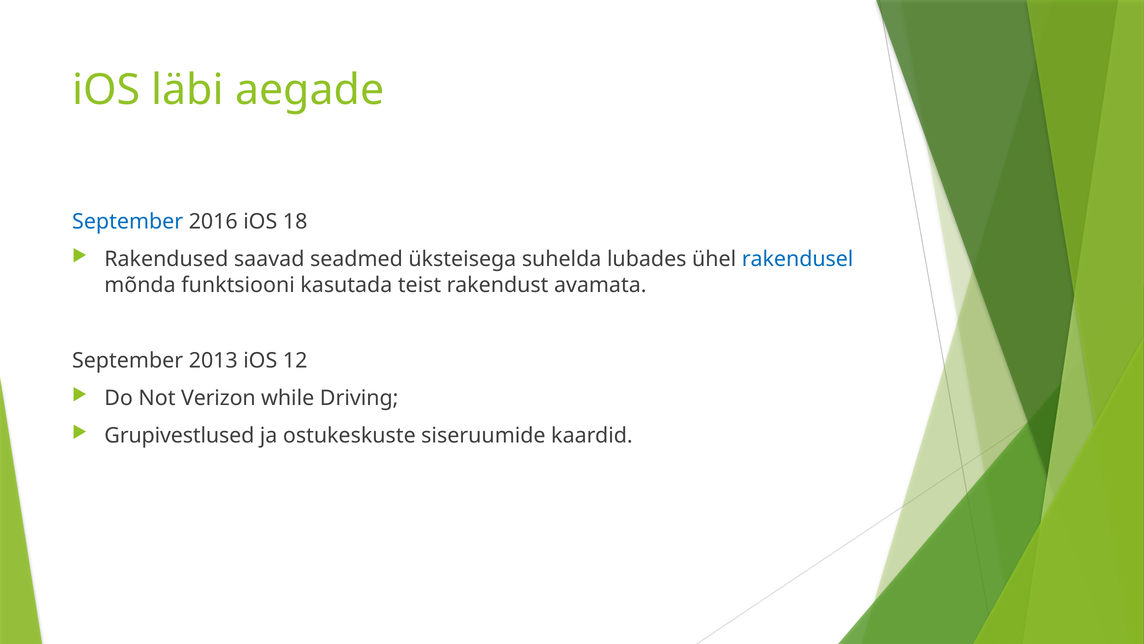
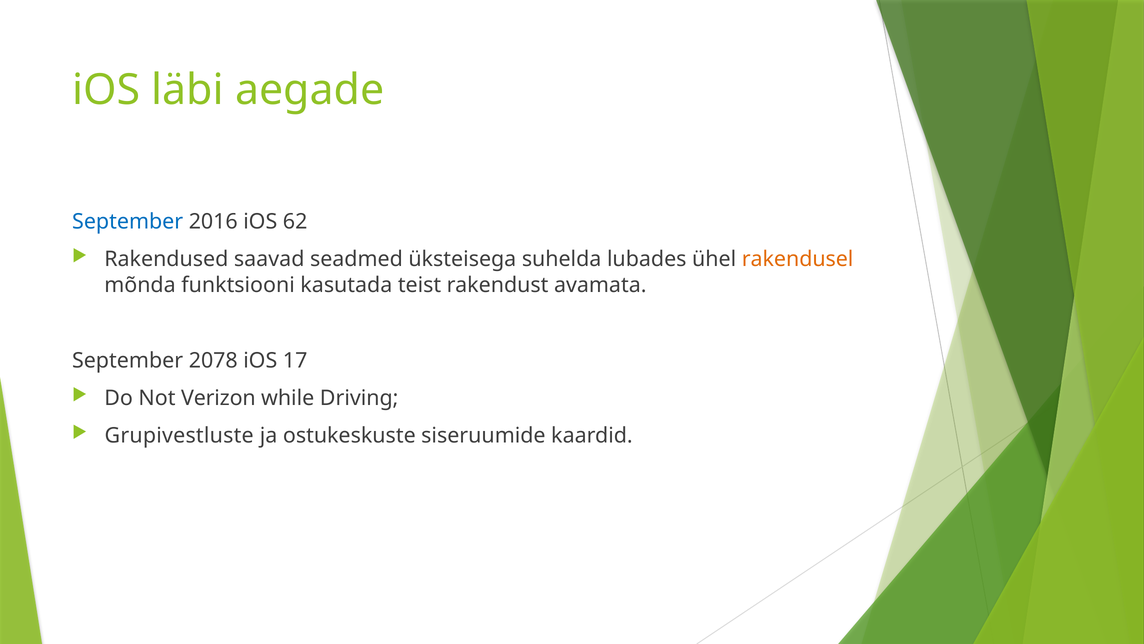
18: 18 -> 62 (295, 221)
rakendusel colour: blue -> orange (798, 259)
2013: 2013 -> 2078 (213, 360)
12: 12 -> 17 (295, 360)
Grupivestlused: Grupivestlused -> Grupivestluste (179, 435)
